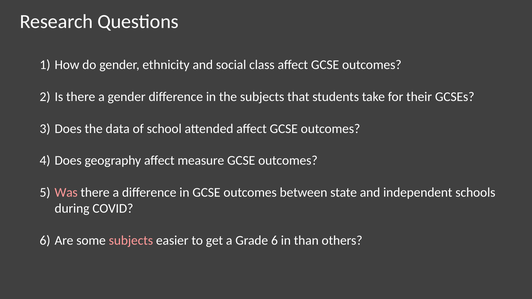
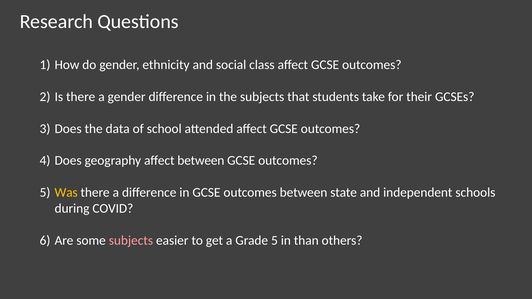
affect measure: measure -> between (201, 161)
Was colour: pink -> yellow (66, 193)
Grade 6: 6 -> 5 (274, 241)
